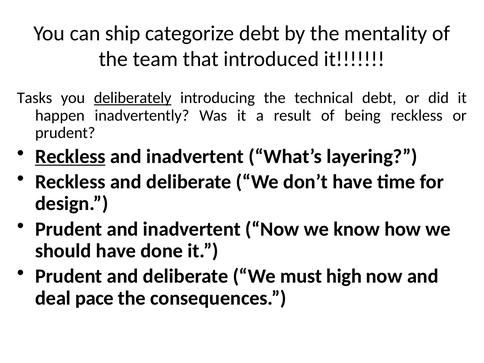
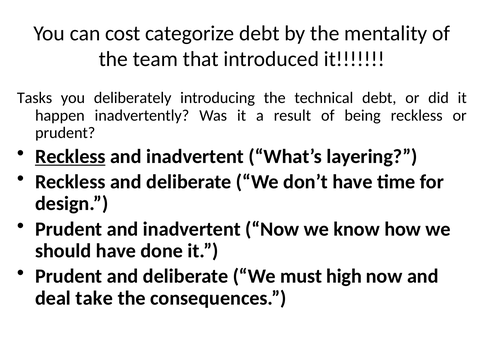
ship: ship -> cost (123, 33)
deliberately underline: present -> none (133, 98)
pace: pace -> take (94, 298)
